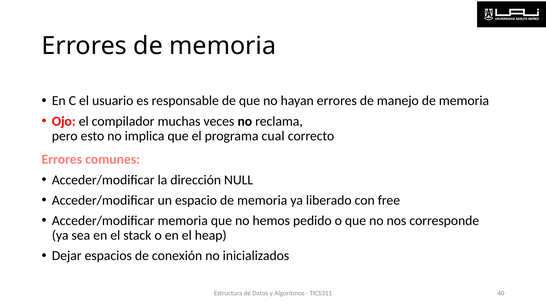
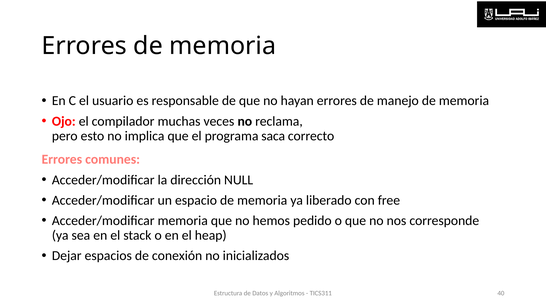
cual: cual -> saca (273, 136)
